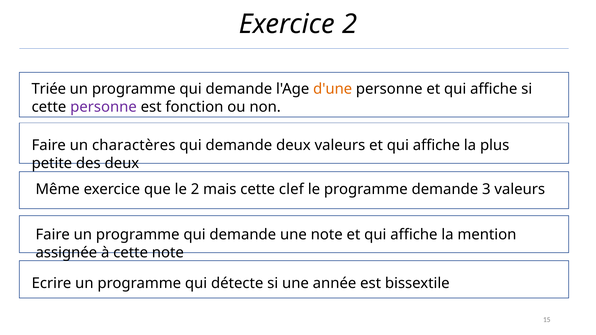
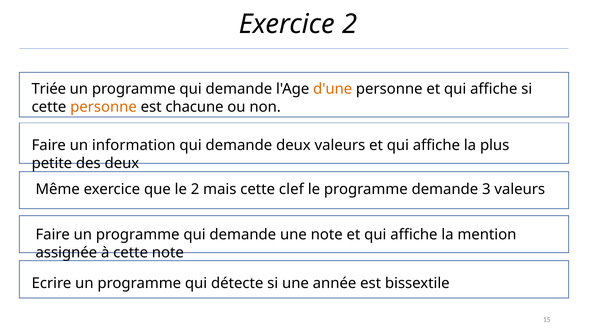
personne colour: purple -> orange (103, 107)
fonction: fonction -> chacune (194, 107)
charactères: charactères -> information (134, 145)
